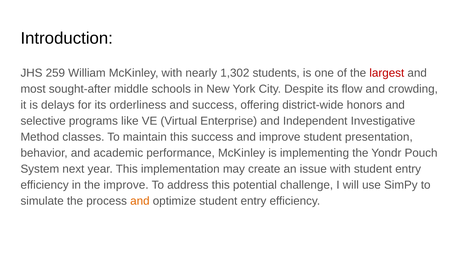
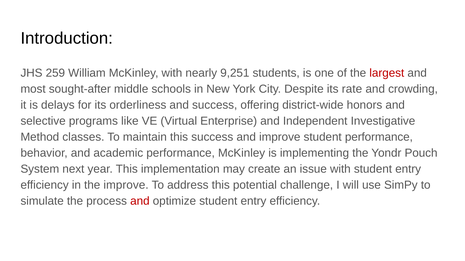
1,302: 1,302 -> 9,251 (235, 73)
flow: flow -> rate (352, 89)
student presentation: presentation -> performance (379, 137)
and colour: orange -> red (140, 201)
